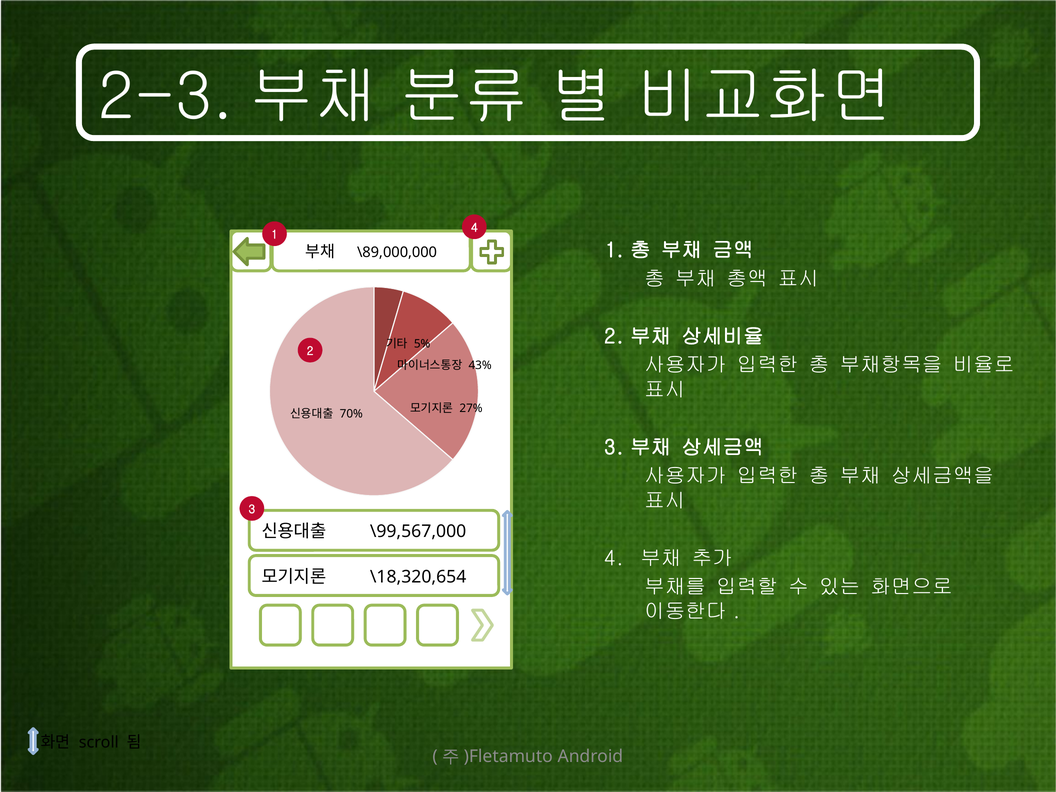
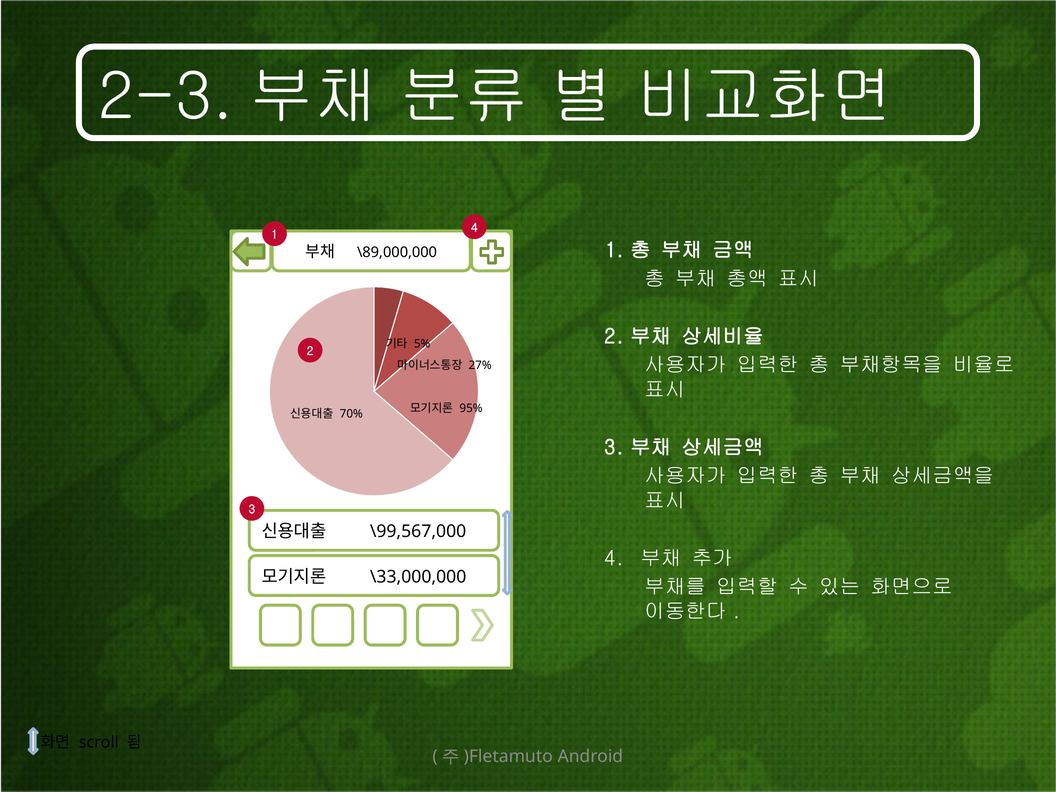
43%: 43% -> 27% (480, 365)
27%: 27% -> 95% (471, 408)
\18,320,654: \18,320,654 -> \33,000,000 (418, 577)
